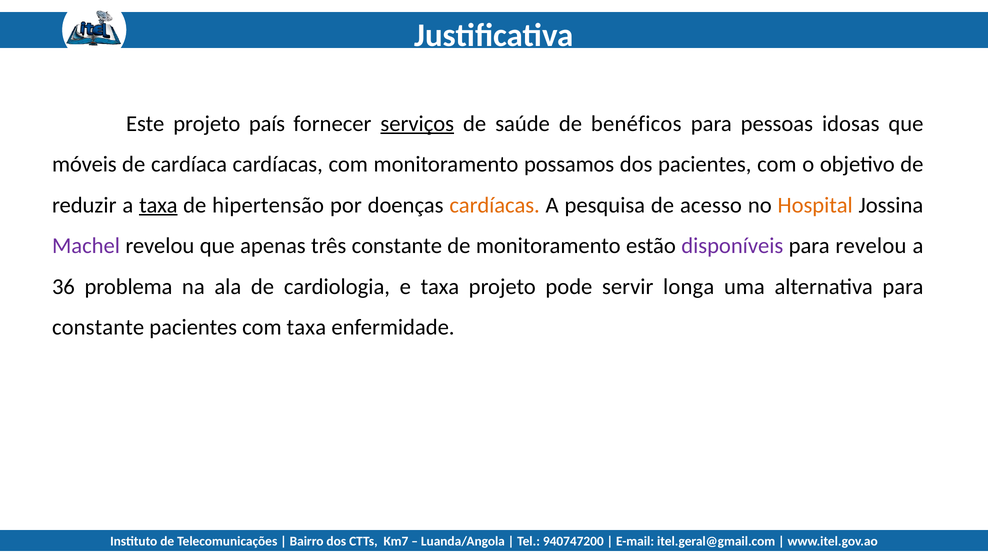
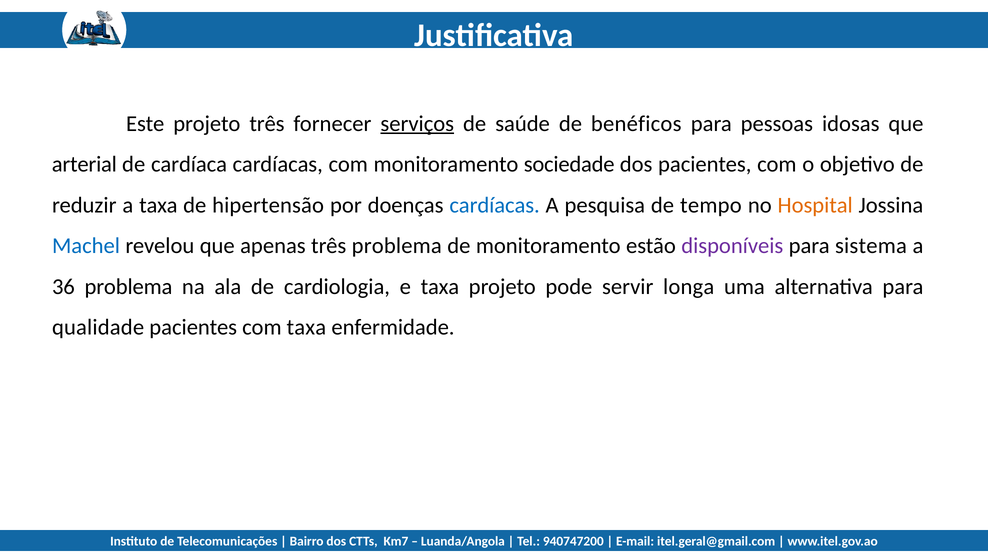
projeto país: país -> três (267, 124)
móveis: móveis -> arterial (84, 164)
possamos: possamos -> sociedade (569, 164)
taxa underline: present -> none (158, 205)
cardíacas colour: orange -> blue (495, 205)
acesso: acesso -> tempo (711, 205)
Machel colour: purple -> blue (86, 246)
três constante: constante -> problema (397, 246)
para revelou: revelou -> sistema (871, 246)
constante: constante -> qualidade (98, 327)
